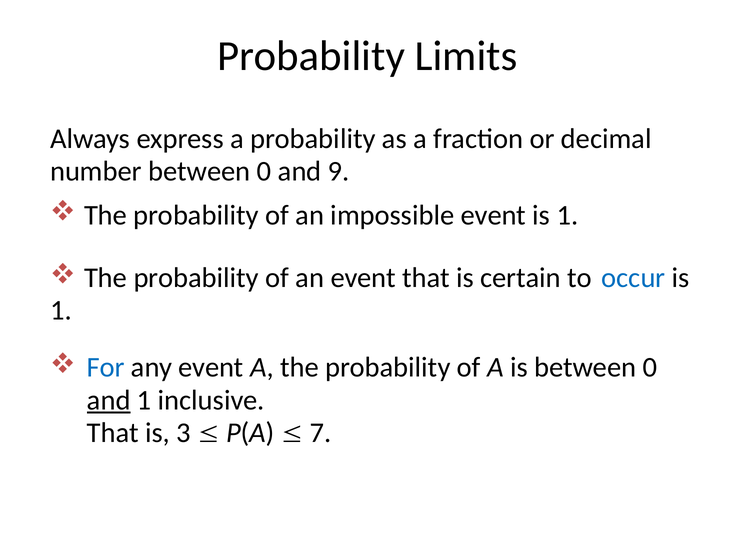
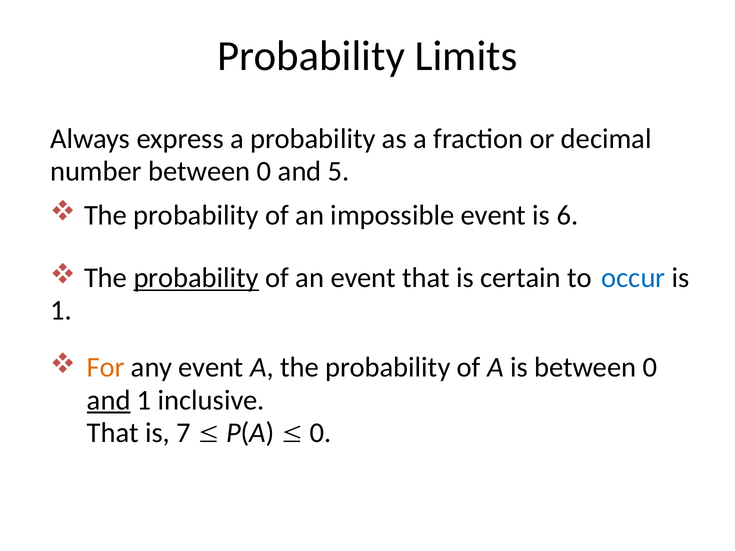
9: 9 -> 5 (339, 171)
event is 1: 1 -> 6 (567, 215)
probability underline: none -> present (196, 278)
For colour: blue -> orange (106, 368)
3: 3 -> 7 (183, 433)
7: 7 -> 0 (321, 433)
